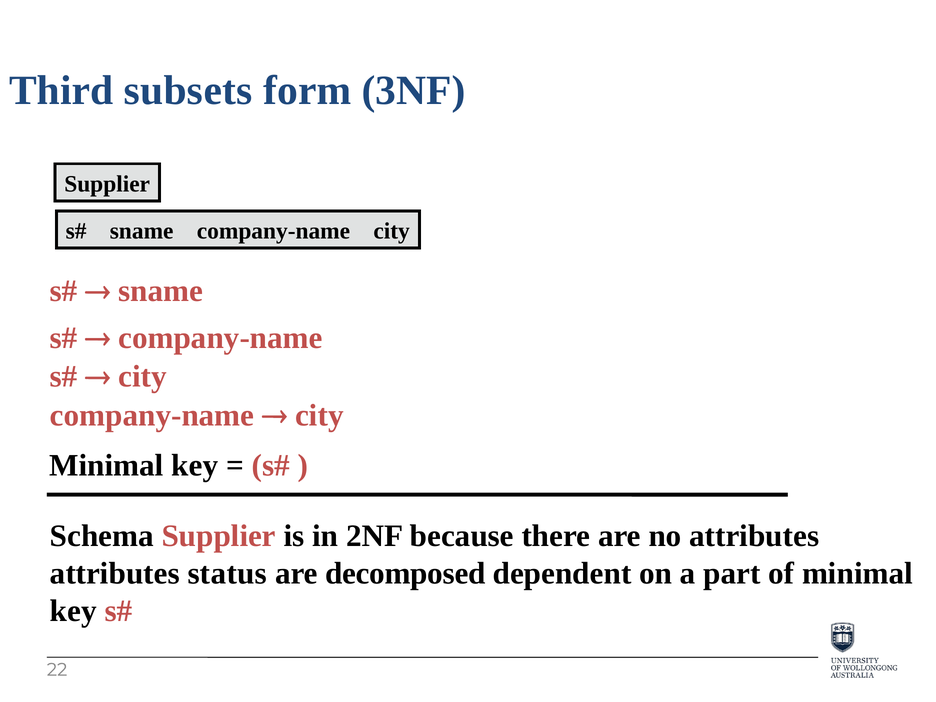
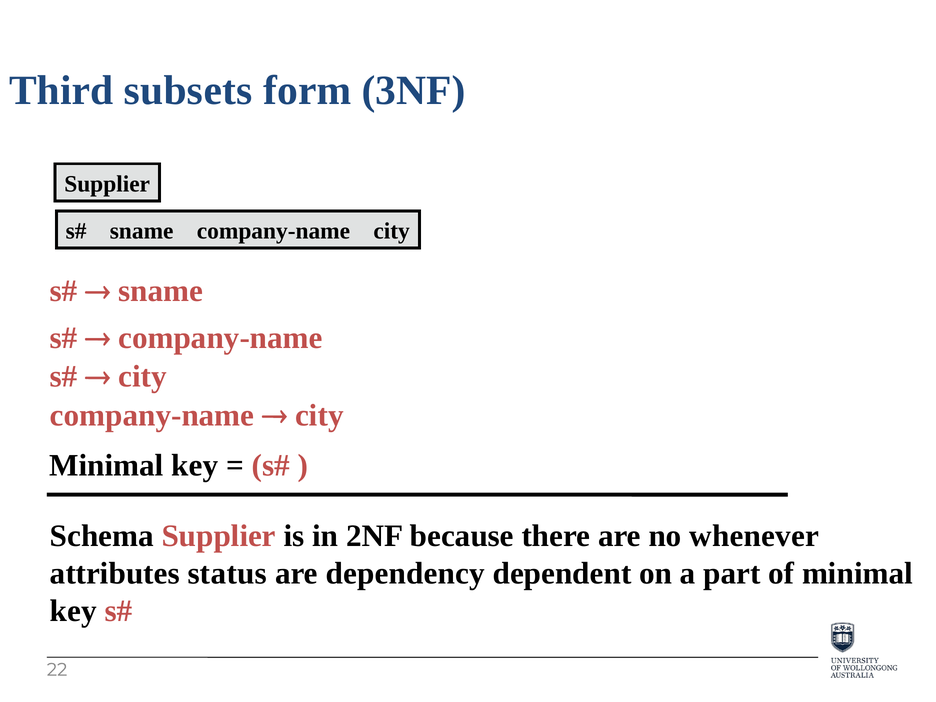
no attributes: attributes -> whenever (754, 536)
decomposed: decomposed -> dependency (405, 573)
